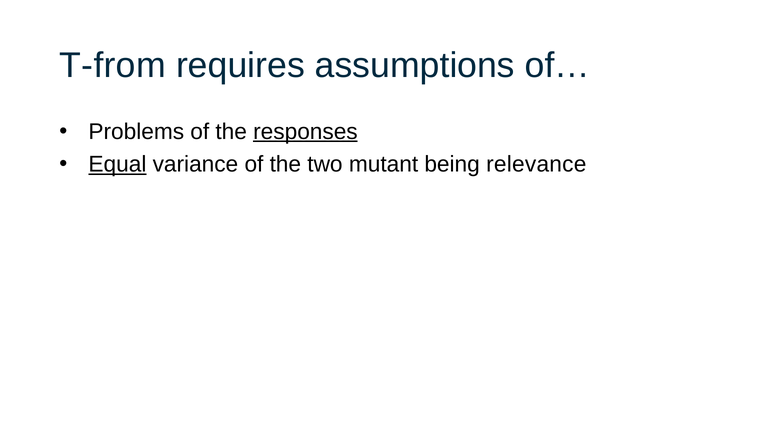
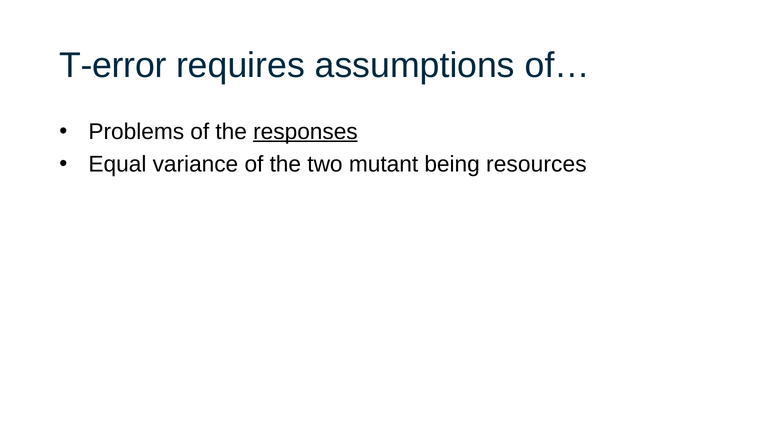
T-from: T-from -> T-error (113, 65)
Equal underline: present -> none (117, 164)
relevance: relevance -> resources (536, 164)
